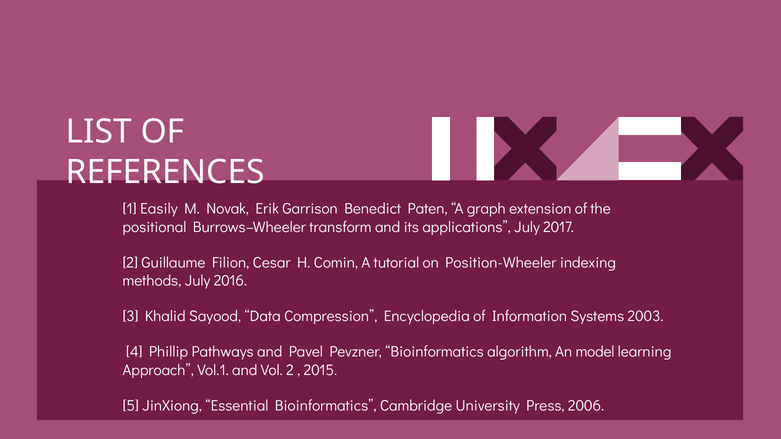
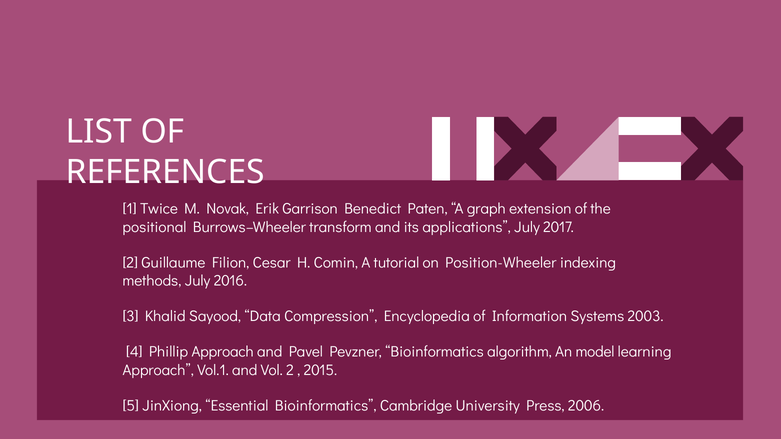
Easily: Easily -> Twice (159, 209)
Phillip Pathways: Pathways -> Approach (223, 352)
